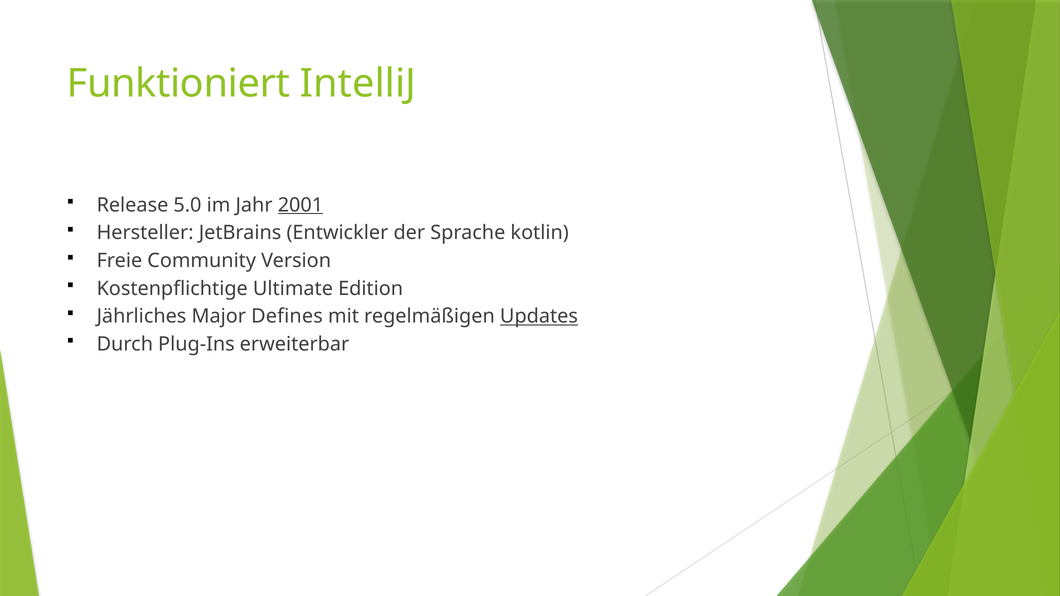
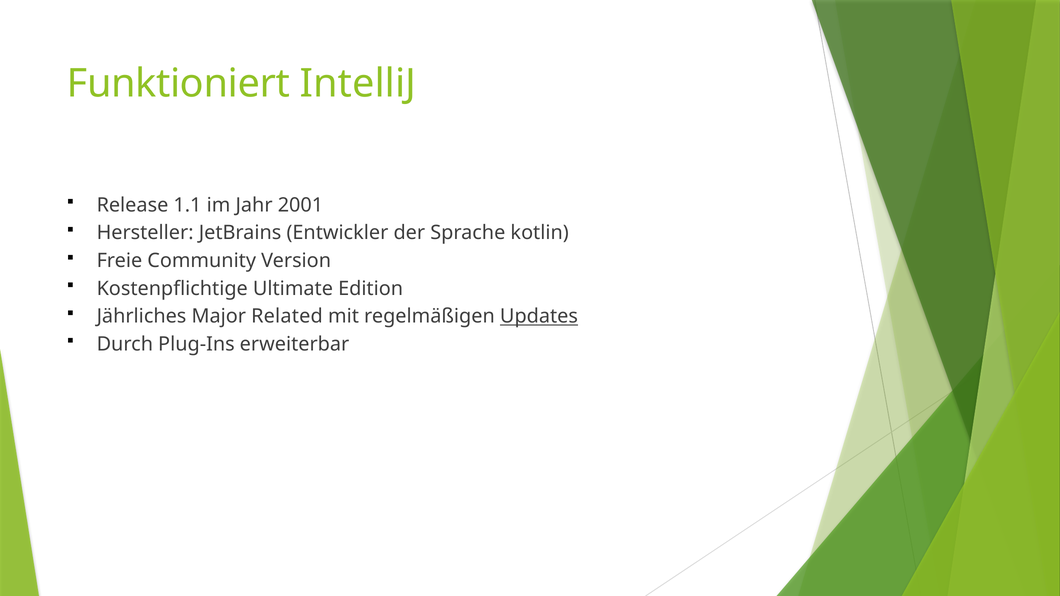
5.0: 5.0 -> 1.1 (187, 205)
2001 underline: present -> none (300, 205)
Defines: Defines -> Related (287, 316)
